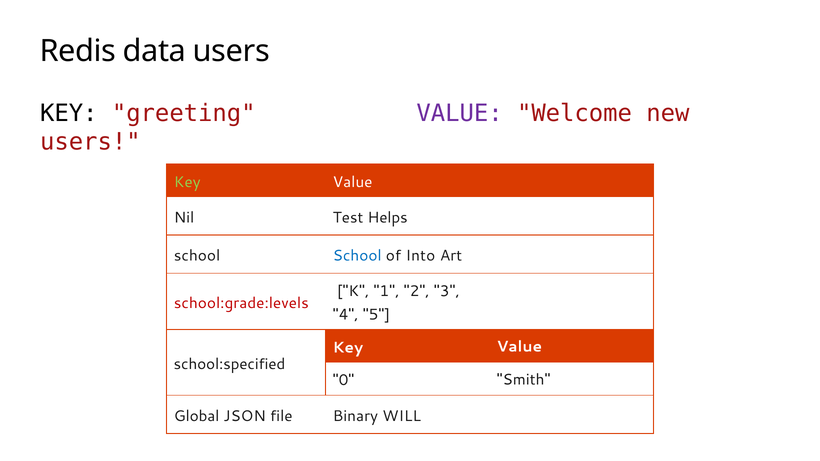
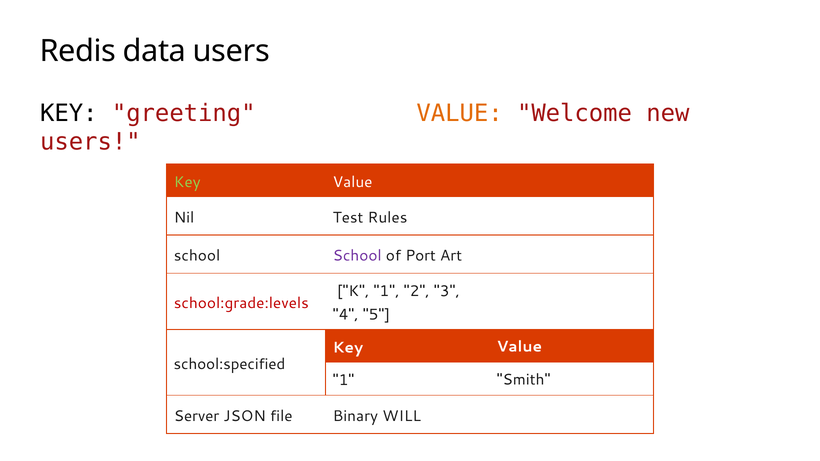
VALUE colour: purple -> orange (460, 113)
Helps: Helps -> Rules (387, 218)
School colour: blue -> purple (357, 256)
Into: Into -> Port (421, 256)
0: 0 -> 1 (344, 381)
Global: Global -> Server (197, 416)
